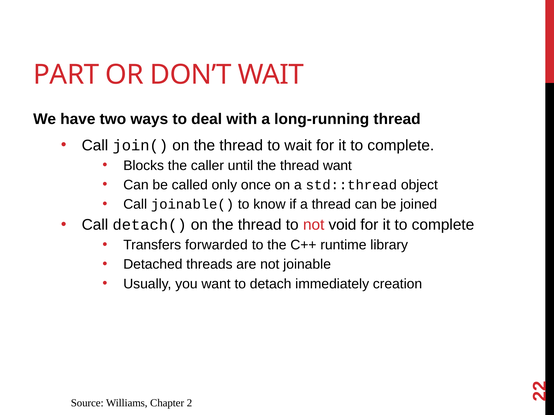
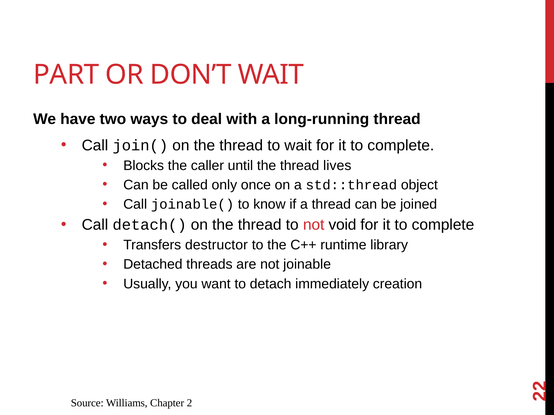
thread want: want -> lives (337, 166)
forwarded: forwarded -> destructor (216, 245)
